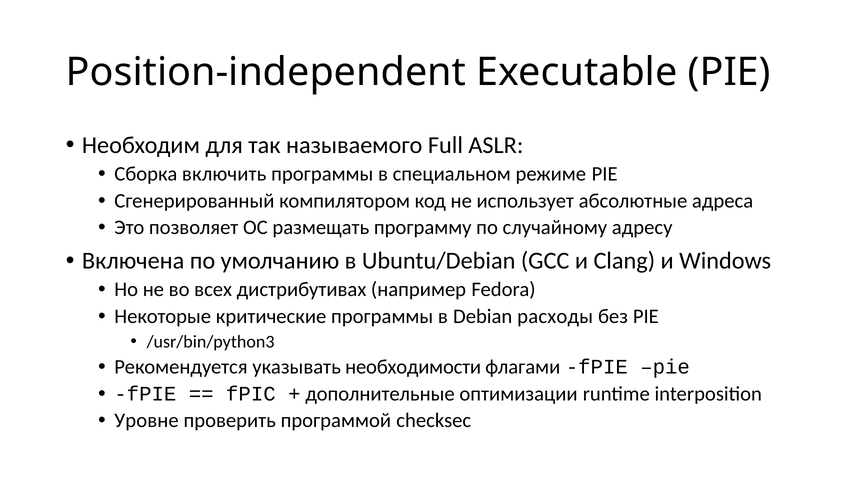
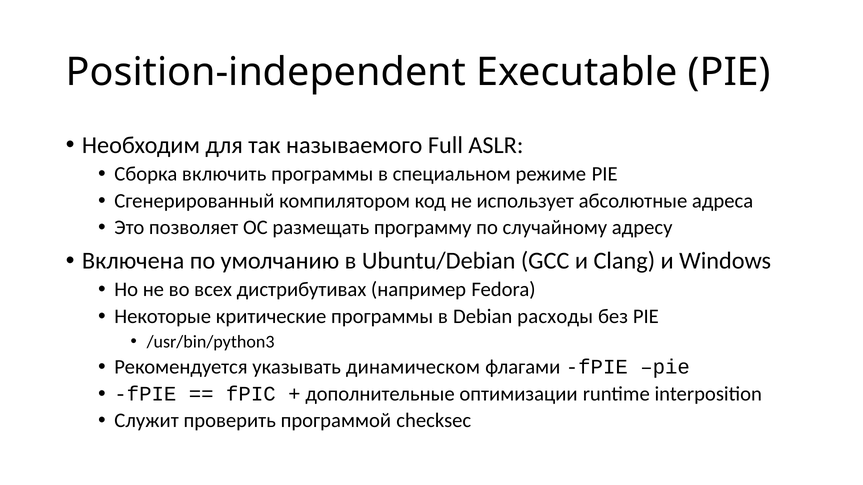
необходимости: необходимости -> динамическом (413, 367)
Уровне: Уровне -> Служит (147, 421)
